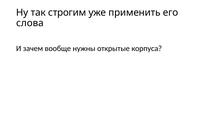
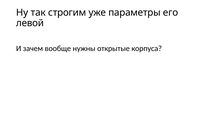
применить: применить -> параметры (134, 13)
слова: слова -> левой (30, 23)
